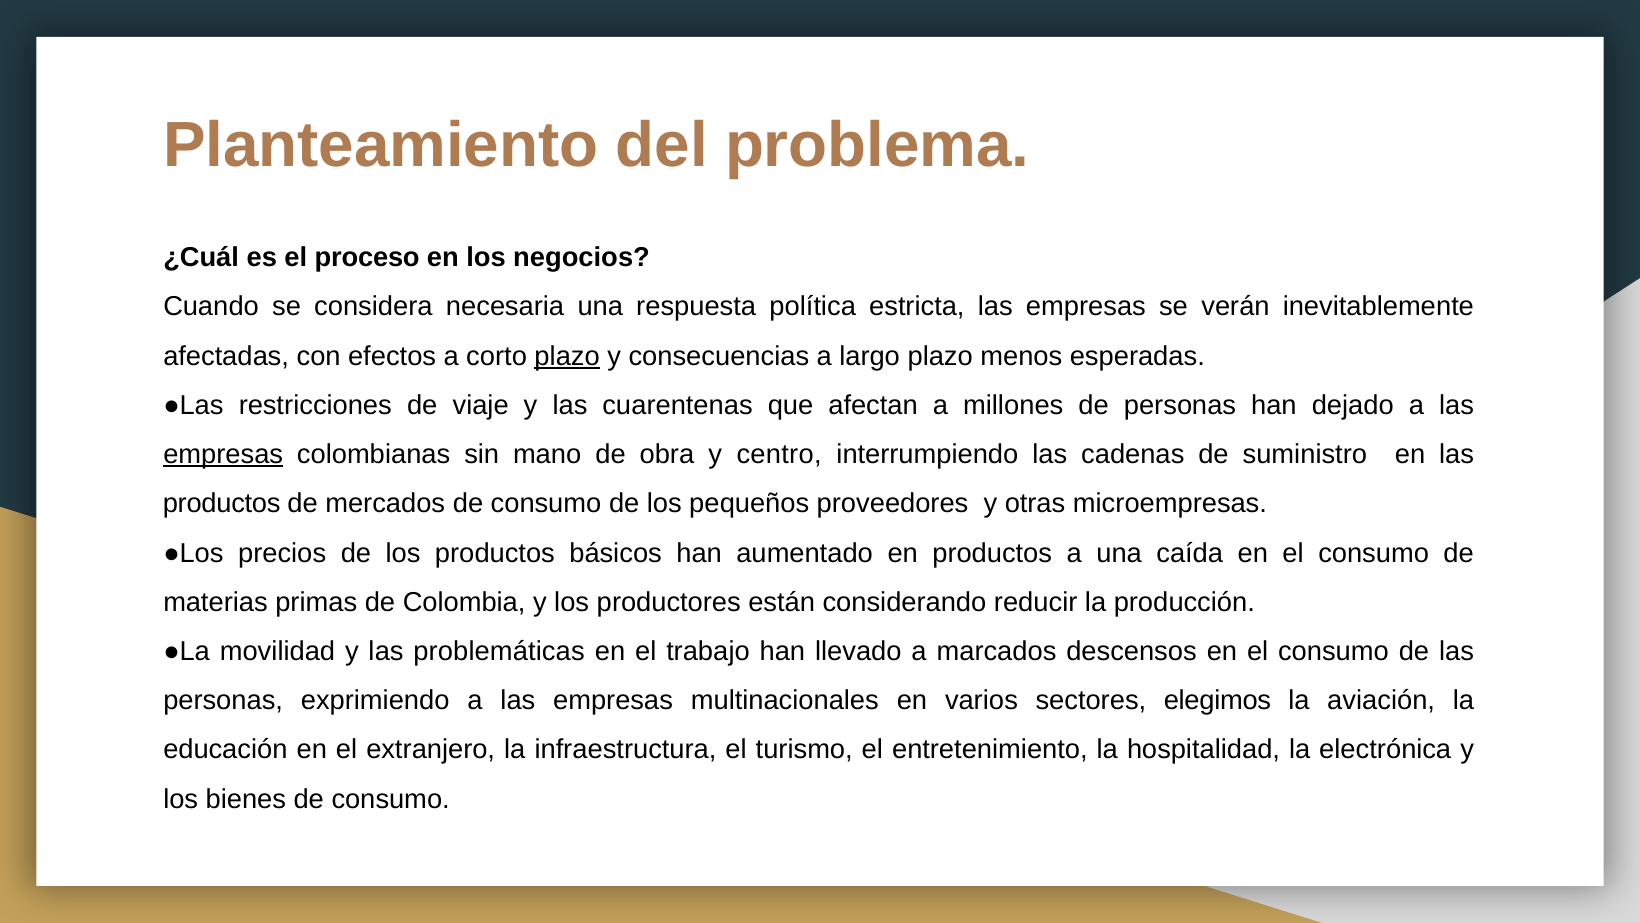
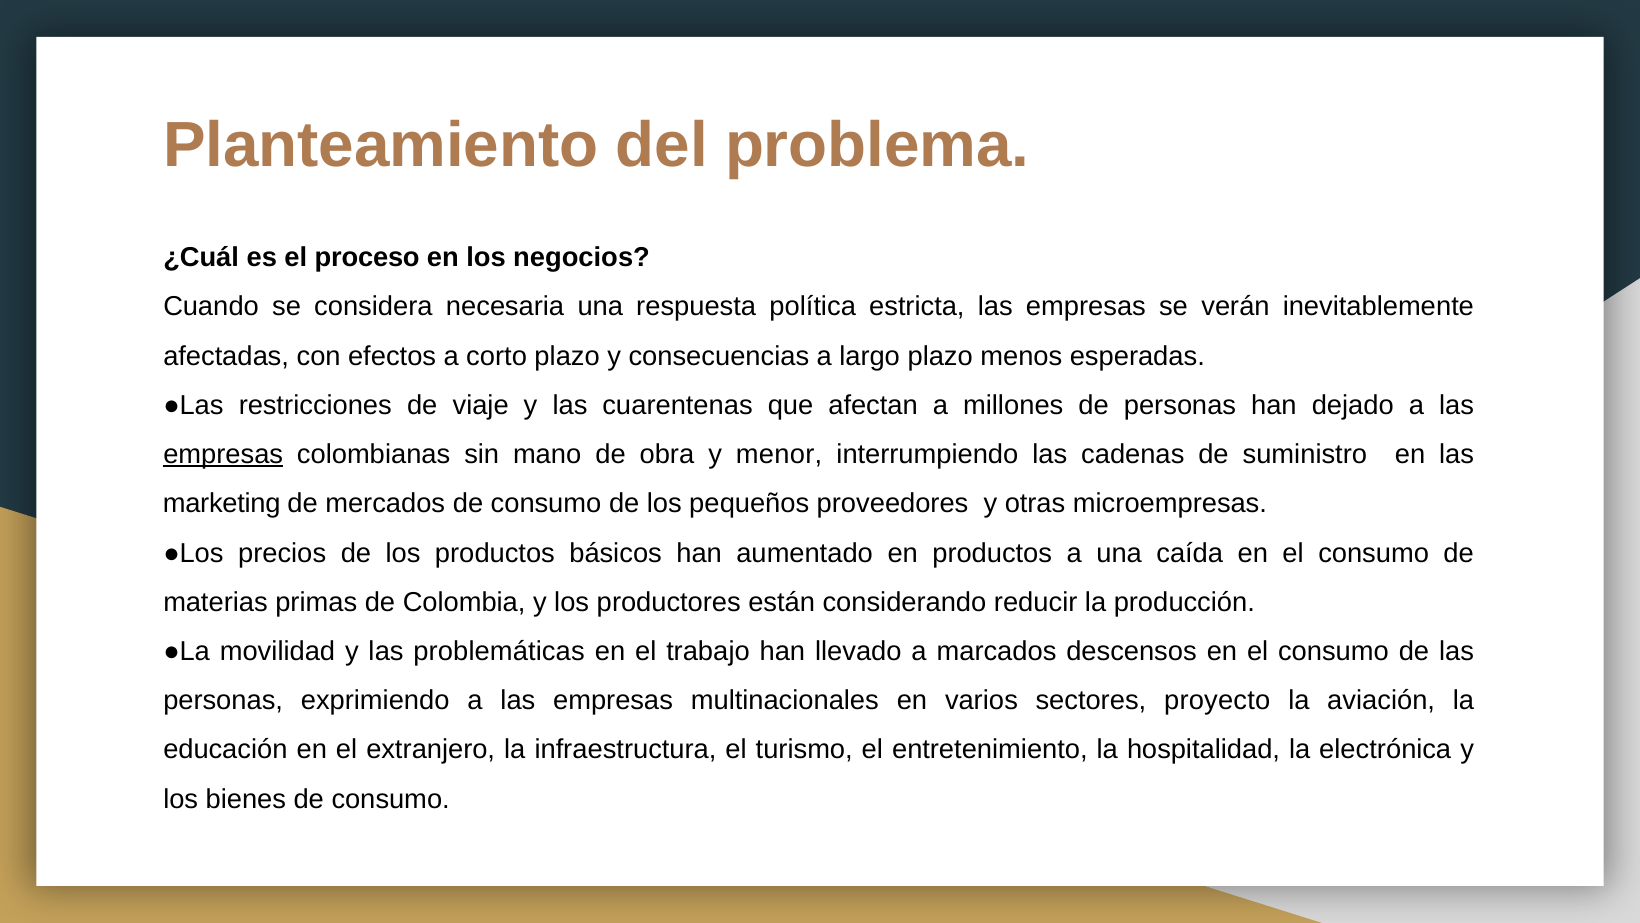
plazo underline: present -> none (567, 356)
centro: centro -> menor (779, 454)
productos: productos -> marketing (222, 504)
elegimos: elegimos -> proyecto (1217, 700)
